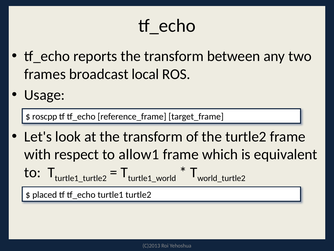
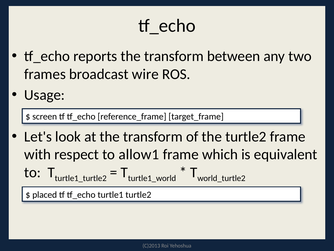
local: local -> wire (145, 74)
roscpp: roscpp -> screen (45, 116)
